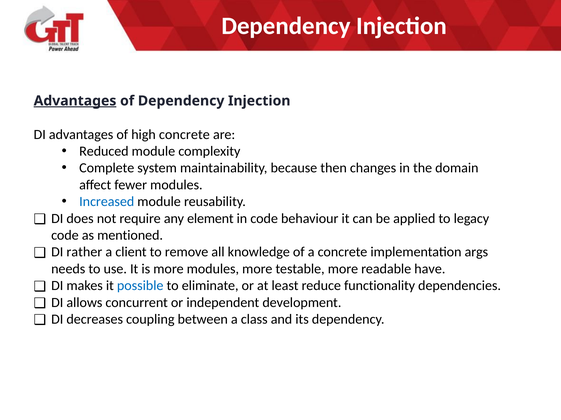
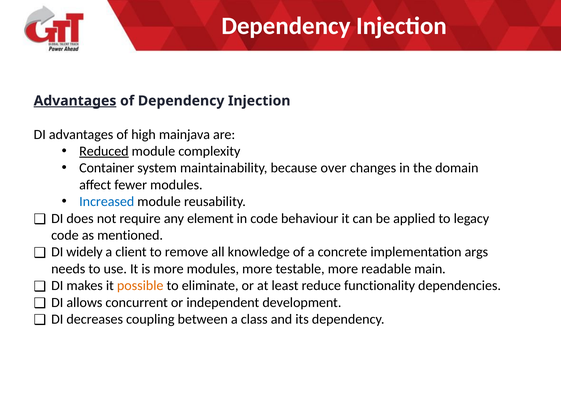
high concrete: concrete -> mainjava (184, 135)
Reduced underline: none -> present (104, 152)
Complete: Complete -> Container (107, 168)
then: then -> over (334, 168)
rather: rather -> widely (84, 252)
have: have -> main (430, 269)
possible colour: blue -> orange (140, 286)
